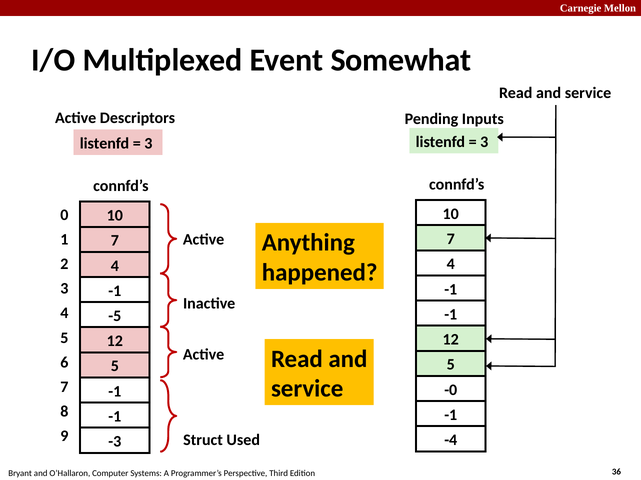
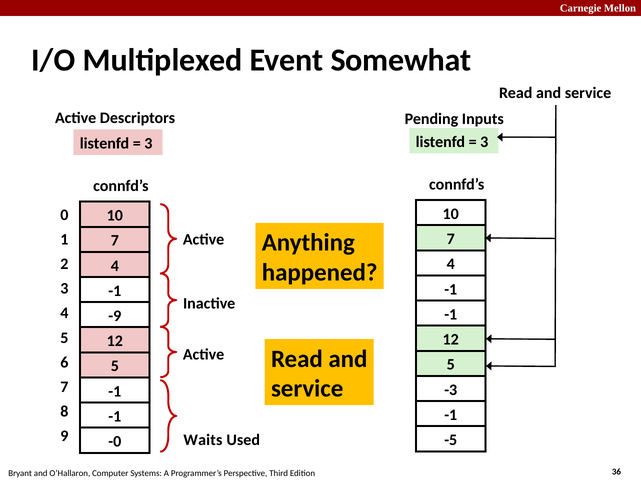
-5: -5 -> -9 (115, 316)
-0: -0 -> -3 (451, 390)
Struct: Struct -> Waits (203, 440)
-4: -4 -> -5 (451, 441)
-3: -3 -> -0 (115, 442)
